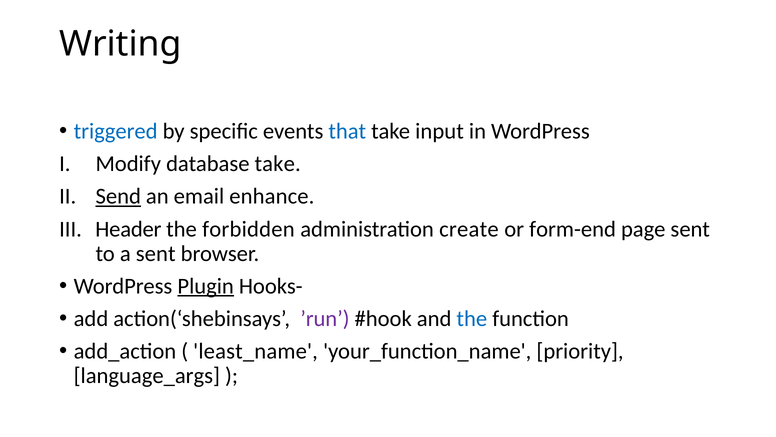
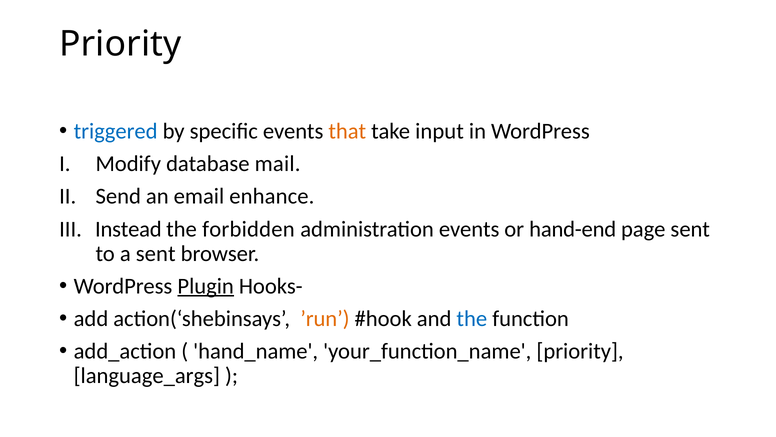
Writing: Writing -> Priority (120, 44)
that colour: blue -> orange (347, 131)
database take: take -> mail (278, 164)
Send underline: present -> none (118, 196)
Header: Header -> Instead (128, 229)
administration create: create -> events (469, 229)
form-end: form-end -> hand-end (573, 229)
’run colour: purple -> orange (325, 318)
least_name: least_name -> hand_name (256, 351)
